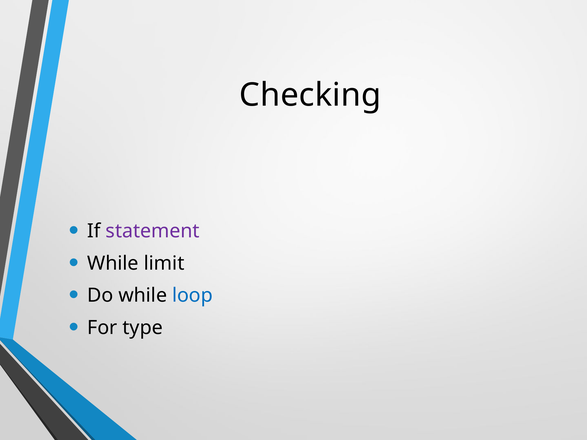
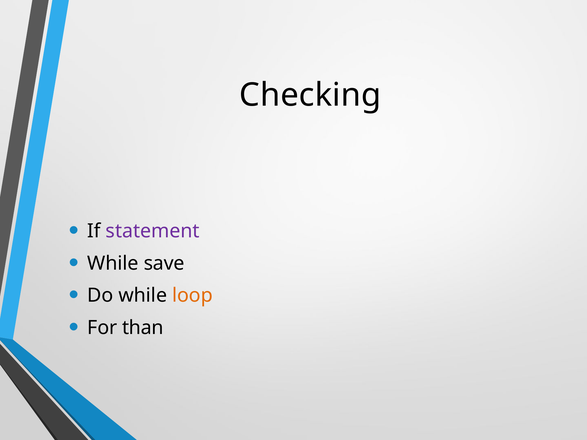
limit: limit -> save (164, 263)
loop colour: blue -> orange (192, 296)
type: type -> than (143, 328)
